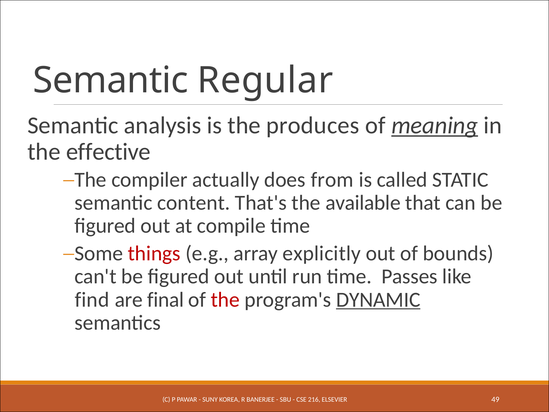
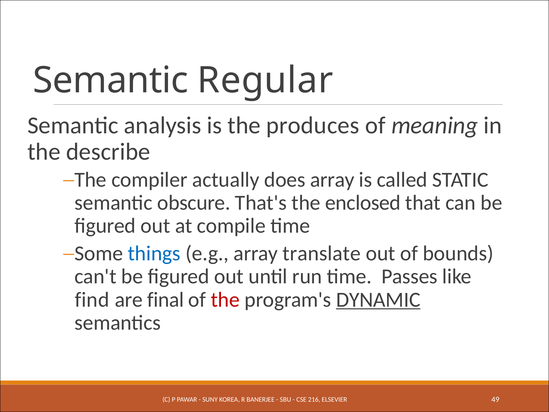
meaning underline: present -> none (435, 125)
effective: effective -> describe (108, 152)
does from: from -> array (332, 180)
content: content -> obscure (194, 203)
available: available -> enclosed (363, 203)
things colour: red -> blue (154, 253)
explicitly: explicitly -> translate (322, 253)
